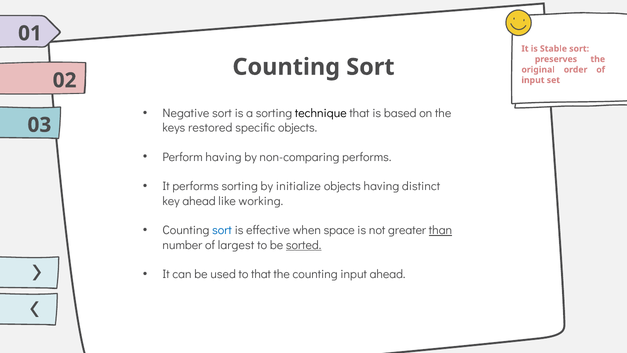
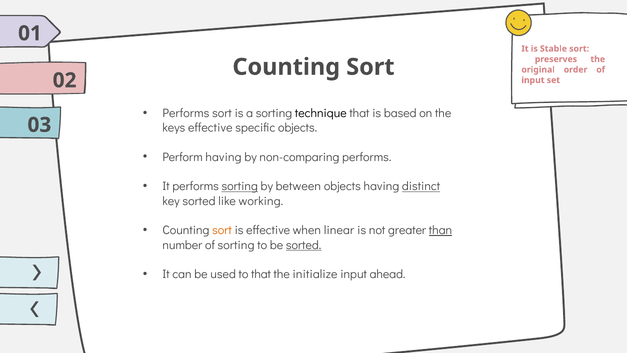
Negative: Negative -> Performs (186, 113)
keys restored: restored -> effective (210, 128)
sorting underline: none -> present (240, 186)
initialize: initialize -> between (298, 186)
distinct underline: none -> present (421, 186)
key ahead: ahead -> sorted (199, 201)
sort colour: blue -> orange (222, 230)
space: space -> linear (339, 230)
of largest: largest -> sorting (236, 245)
the counting: counting -> initialize (315, 274)
